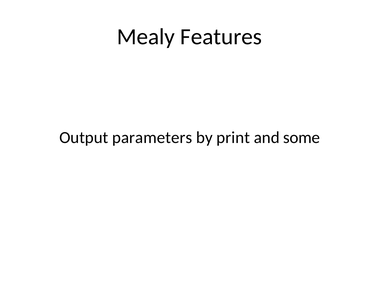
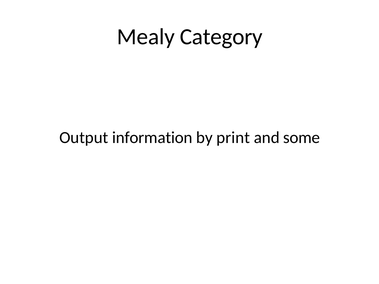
Features: Features -> Category (221, 37)
parameters: parameters -> information (152, 138)
